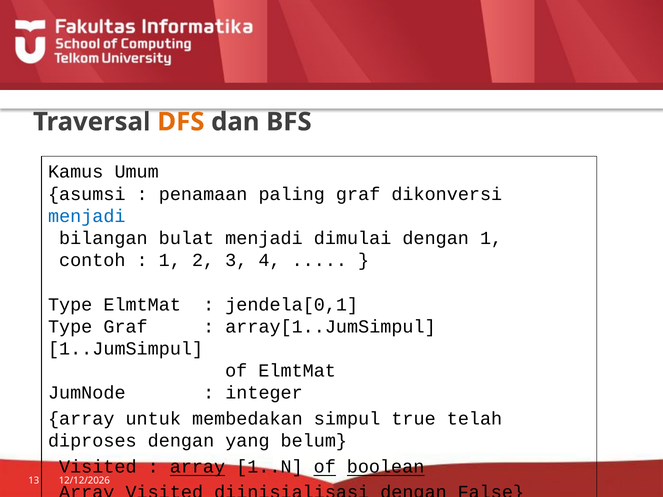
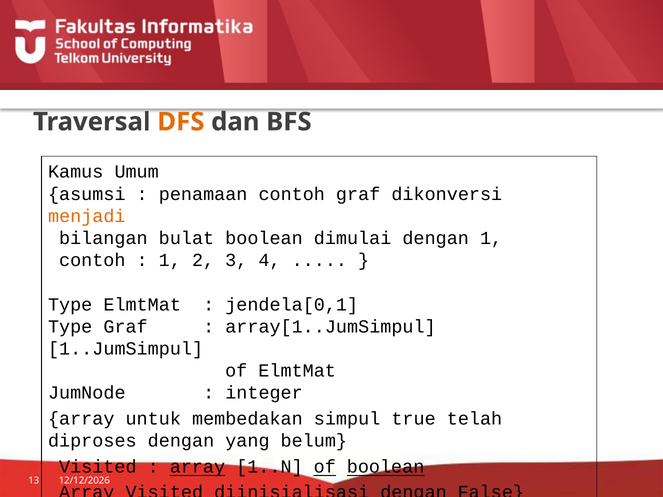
penamaan paling: paling -> contoh (292, 194)
menjadi colour: blue -> orange (87, 216)
bulat menjadi: menjadi -> boolean (264, 238)
